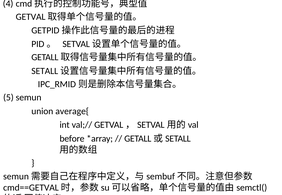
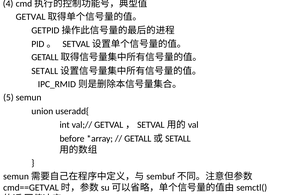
average{: average{ -> useradd{ (72, 111)
